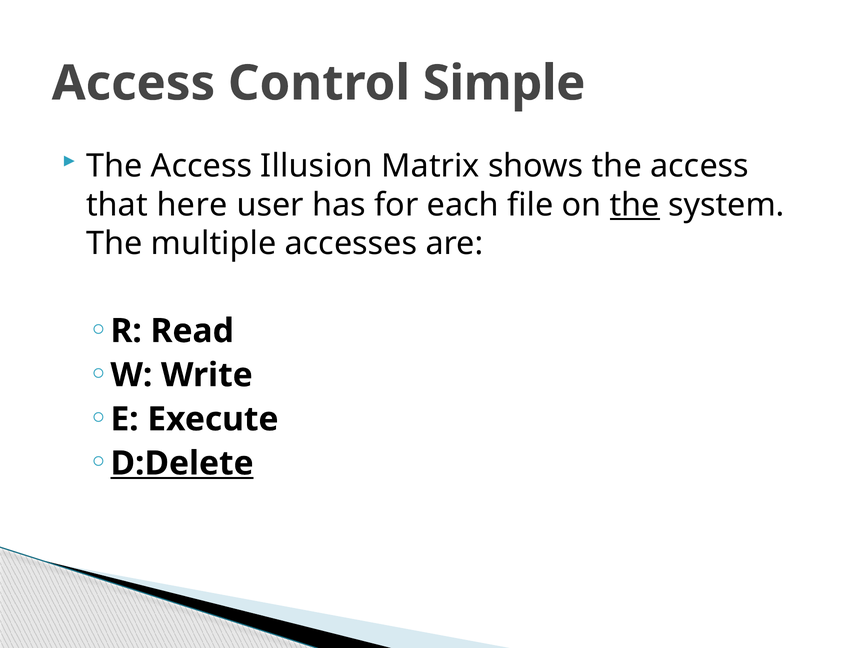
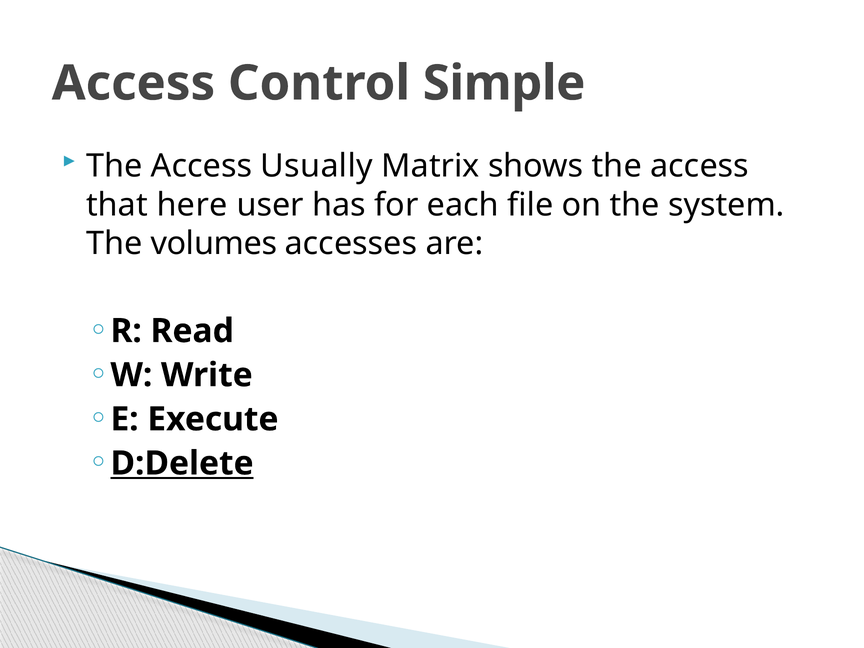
Illusion: Illusion -> Usually (317, 166)
the underline: present -> none (635, 205)
multiple: multiple -> volumes (214, 244)
